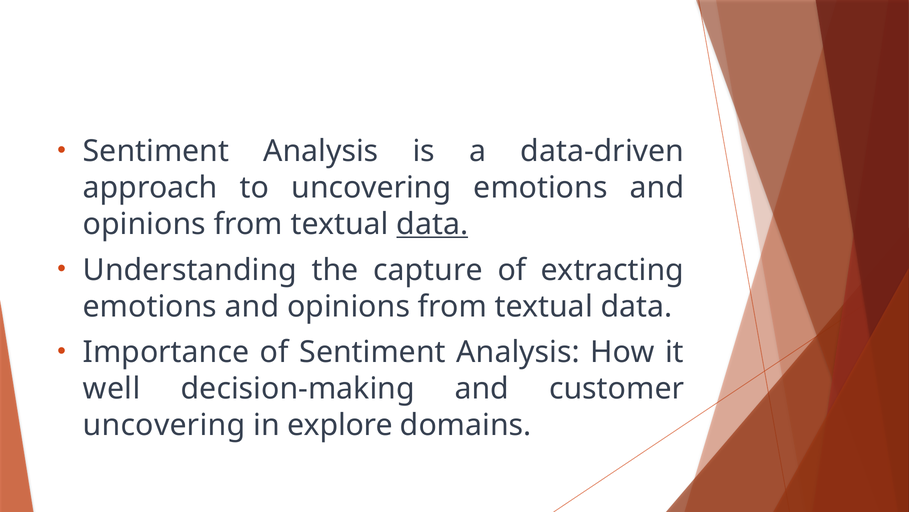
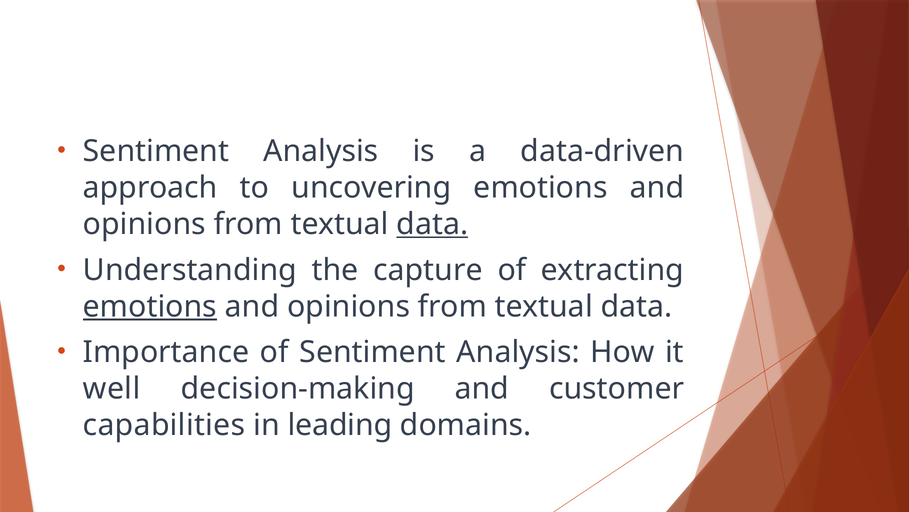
emotions underline: none -> present (150, 306)
uncovering: uncovering -> capabilities (164, 425)
explore: explore -> leading (340, 425)
